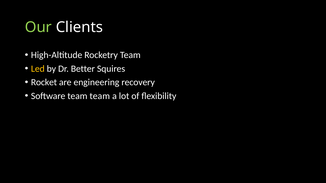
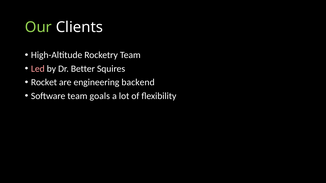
Led colour: yellow -> pink (38, 69)
recovery: recovery -> backend (138, 82)
team team: team -> goals (100, 96)
